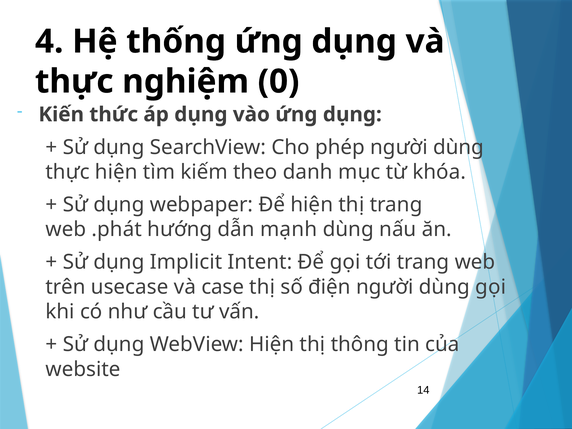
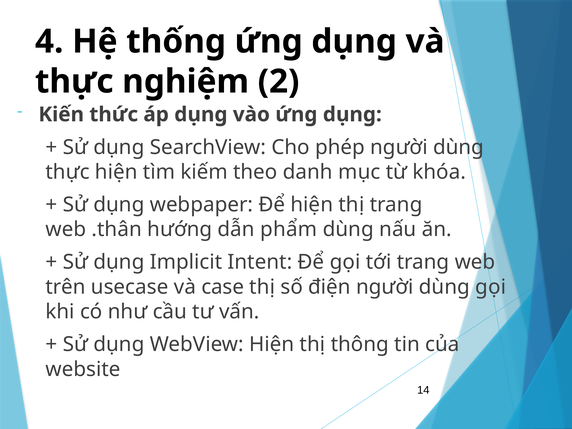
0: 0 -> 2 (279, 82)
.phát: .phát -> .thân (117, 229)
mạnh: mạnh -> phẩm (289, 229)
